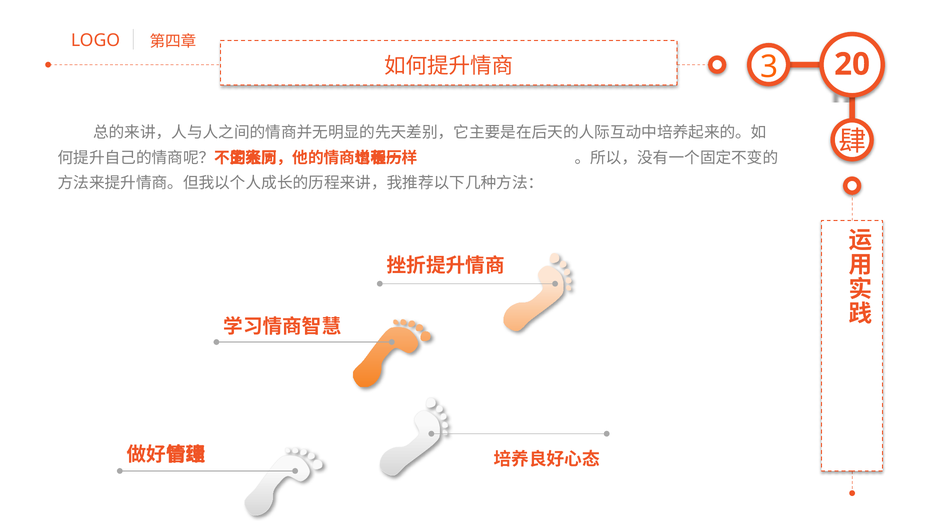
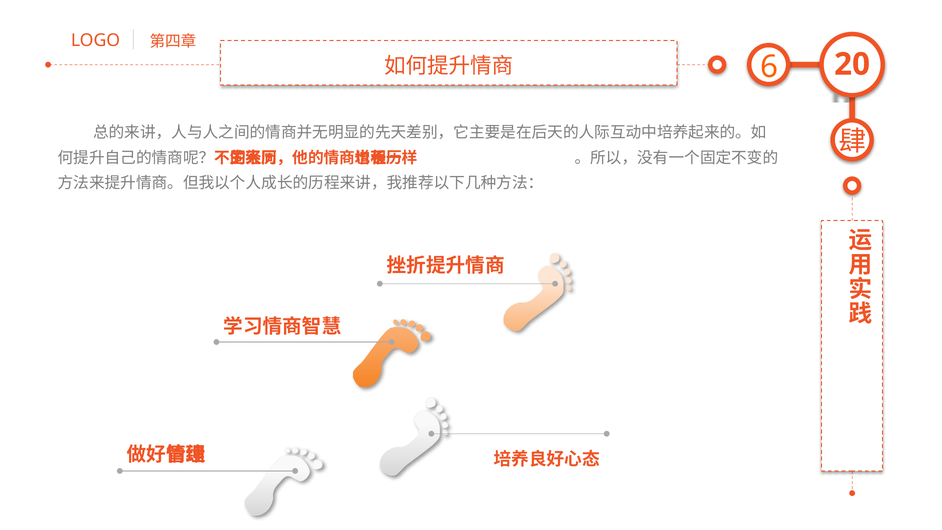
3: 3 -> 6 (769, 67)
